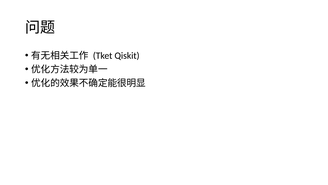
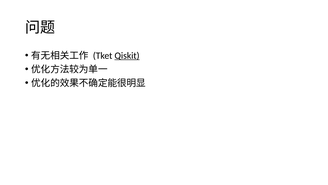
Qiskit underline: none -> present (127, 55)
